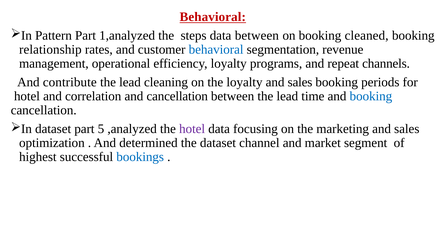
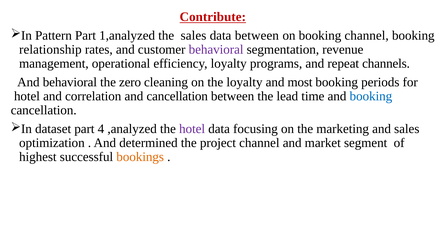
Behavioral: Behavioral -> Contribute (213, 17)
the steps: steps -> sales (194, 35)
booking cleaned: cleaned -> channel (367, 35)
behavioral colour: blue -> purple (216, 49)
And contribute: contribute -> behavioral (70, 82)
lead: lead -> zero (130, 82)
sales: sales -> most (300, 82)
5: 5 -> 4 (101, 129)
the dataset: dataset -> project (218, 143)
bookings colour: blue -> orange (140, 157)
